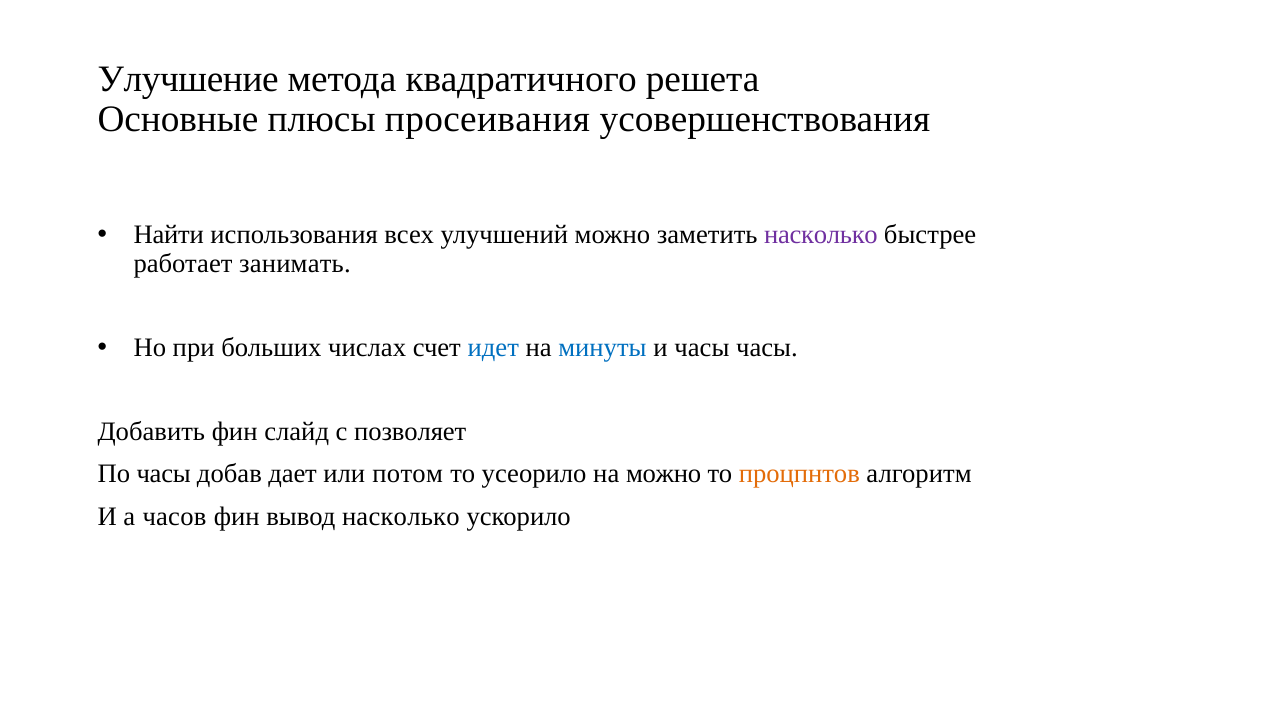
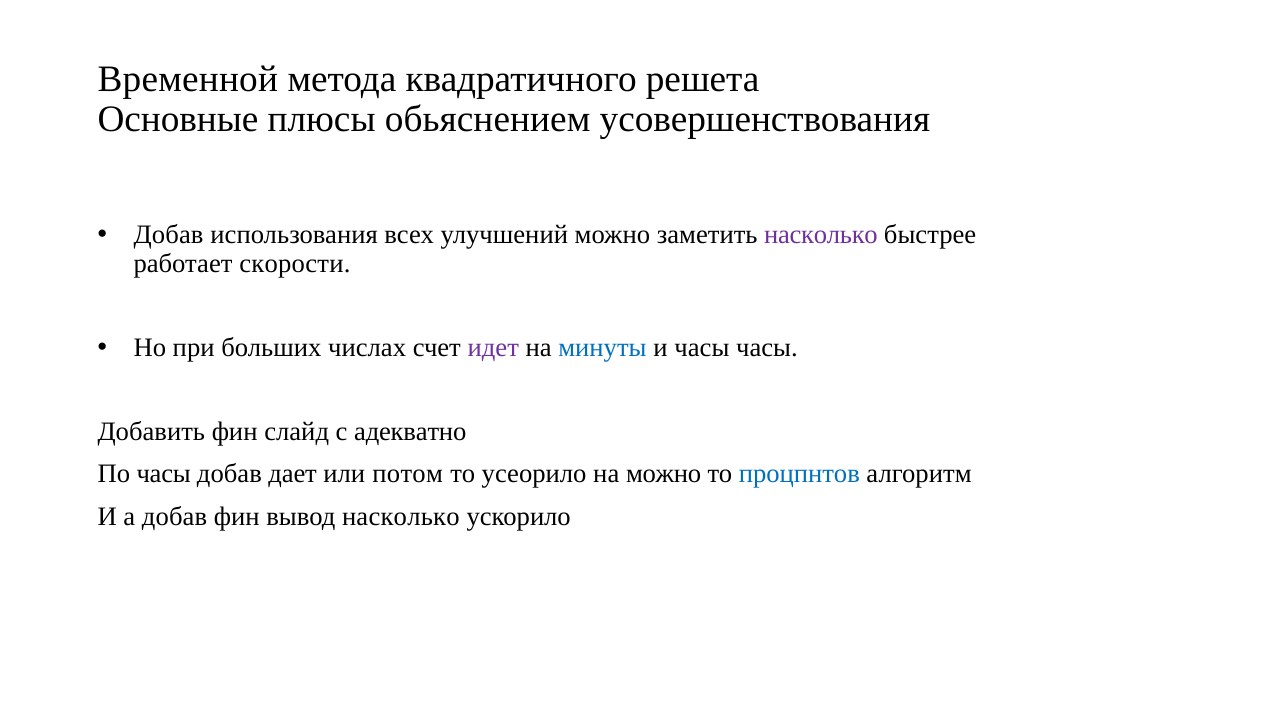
Улучшение: Улучшение -> Временной (188, 79)
просеивания: просеивания -> обьяснением (488, 119)
Найти: Найти -> Добав (169, 235)
занимать: занимать -> скорости (295, 264)
идет colour: blue -> purple (493, 348)
позволяет: позволяет -> адекватно (410, 432)
процпнтов colour: orange -> blue (799, 474)
а часов: часов -> добав (175, 516)
